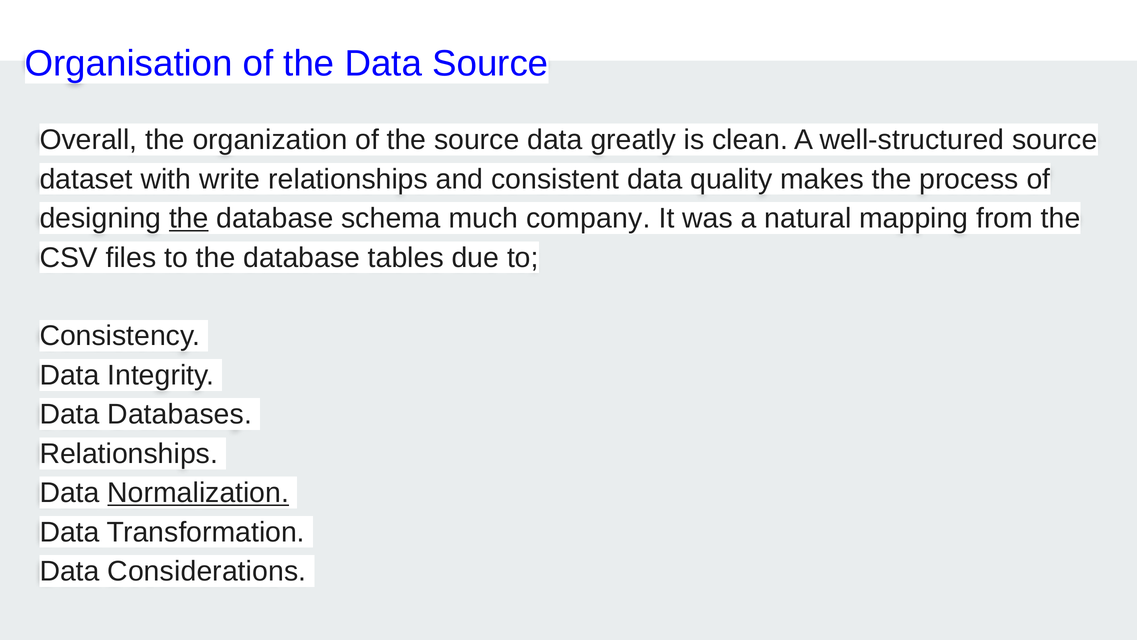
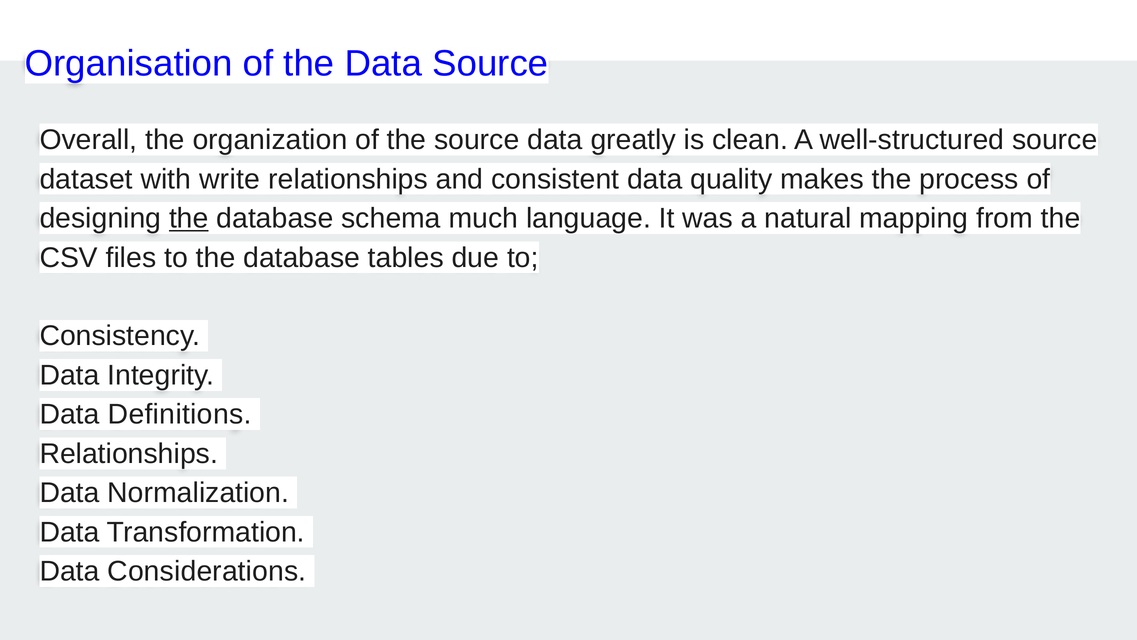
company: company -> language (588, 218)
Databases: Databases -> Definitions (180, 414)
Normalization underline: present -> none (198, 493)
